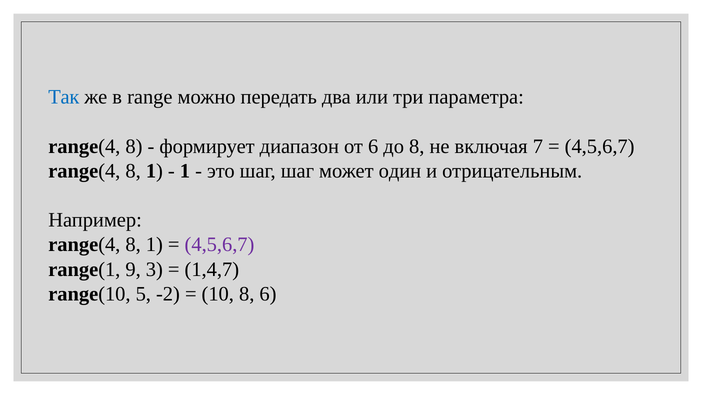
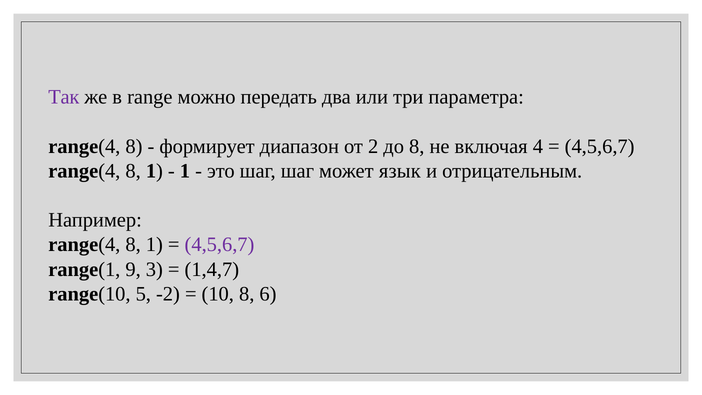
Так colour: blue -> purple (64, 97)
от 6: 6 -> 2 (373, 146)
7: 7 -> 4 (538, 146)
один: один -> язык (400, 171)
